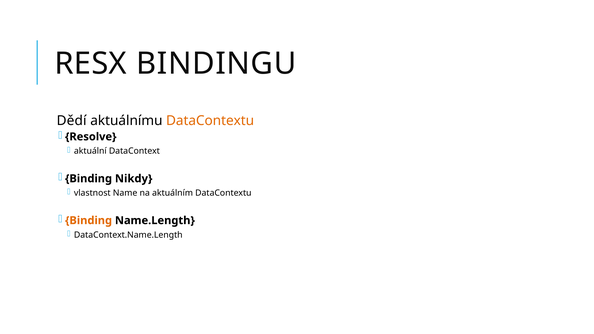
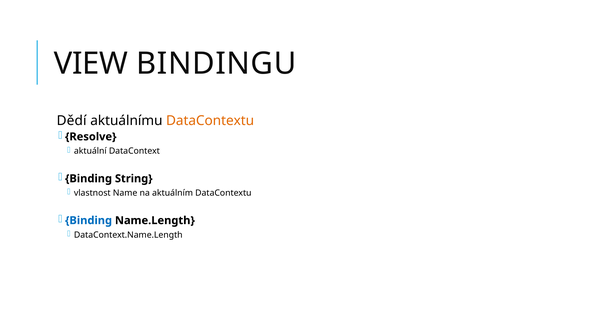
RESX: RESX -> VIEW (91, 64)
Nikdy: Nikdy -> String (134, 179)
Binding colour: orange -> blue (89, 221)
